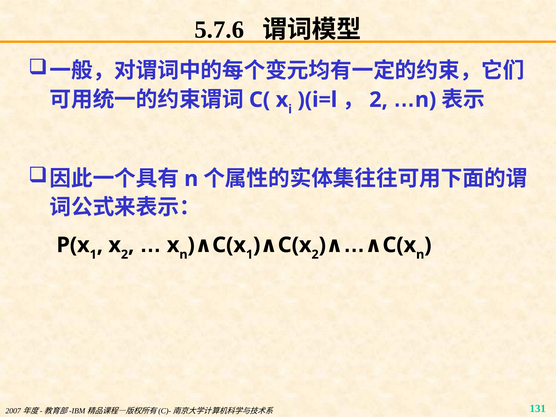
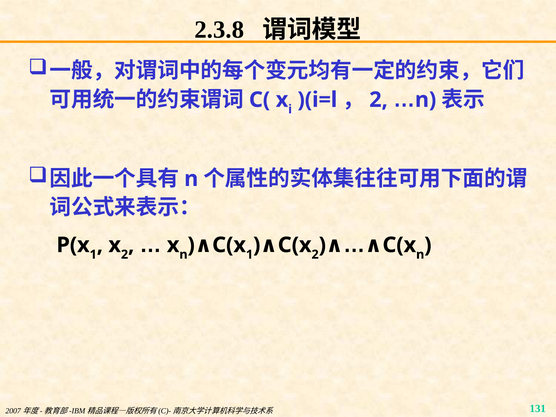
5.7.6: 5.7.6 -> 2.3.8 (219, 30)
